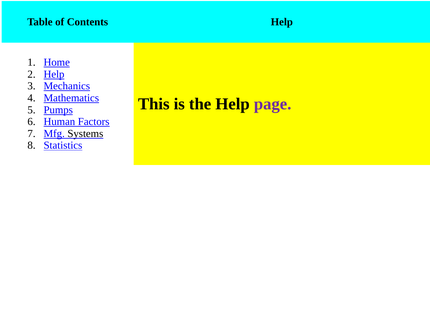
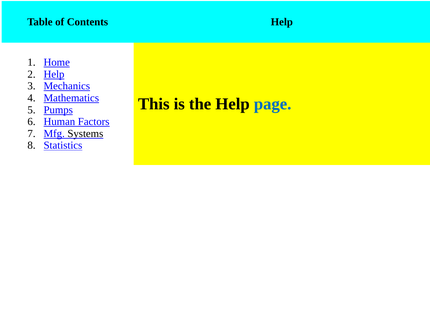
page colour: purple -> blue (273, 104)
